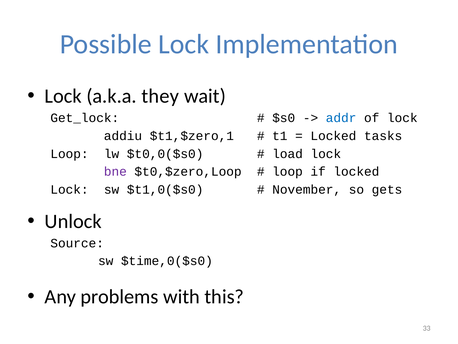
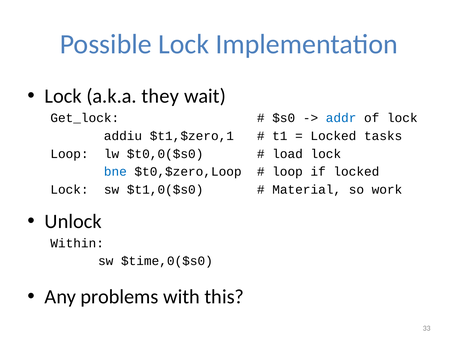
bne colour: purple -> blue (115, 171)
November: November -> Material (307, 189)
gets: gets -> work (387, 189)
Source: Source -> Within (77, 243)
